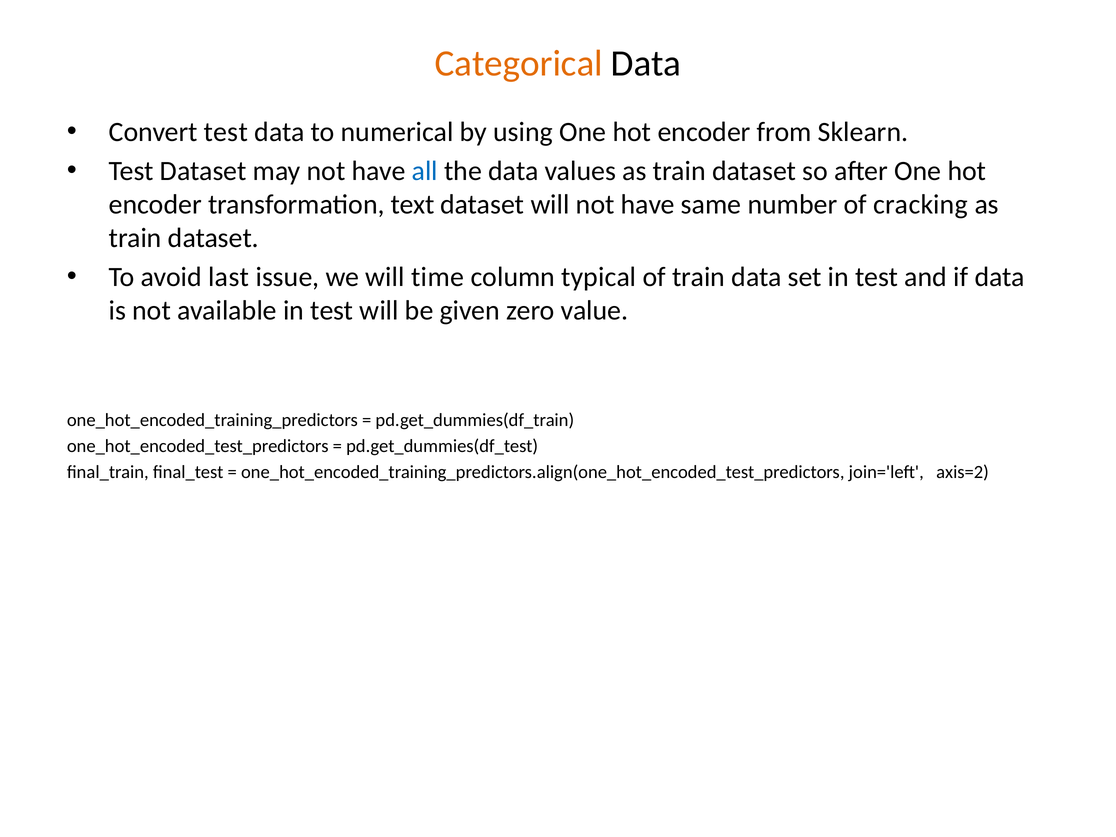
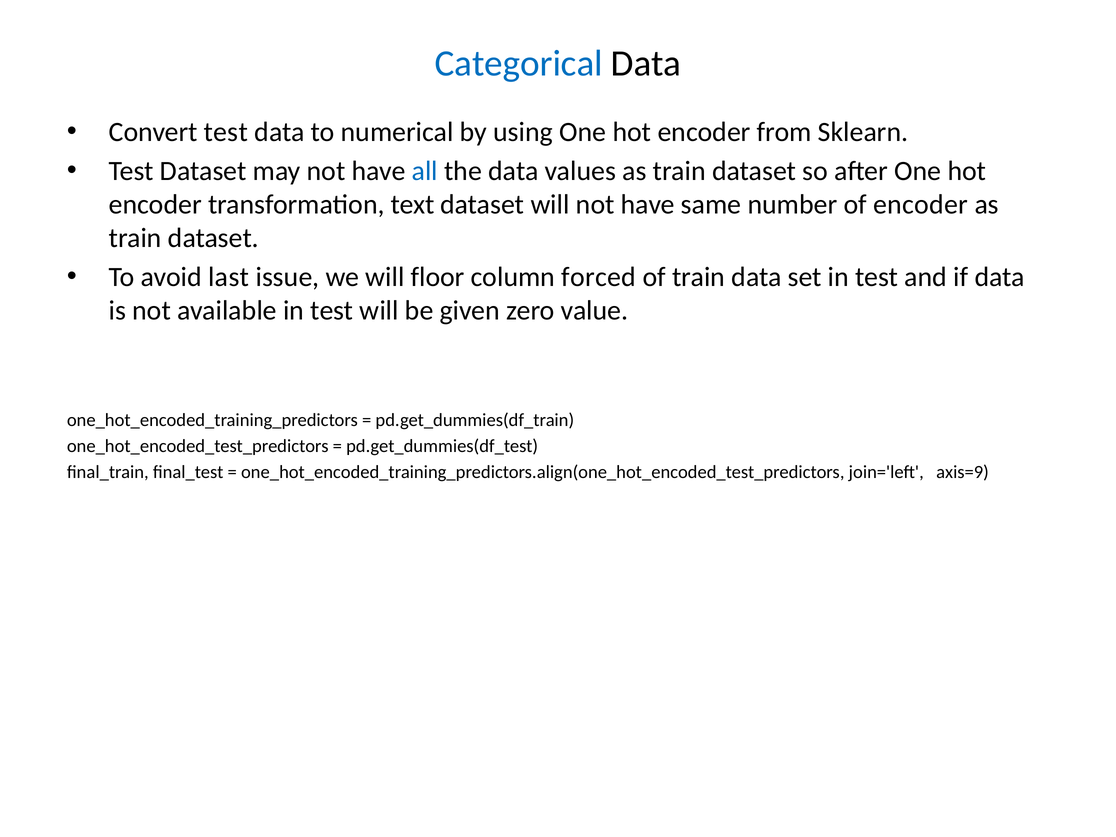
Categorical colour: orange -> blue (519, 64)
of cracking: cracking -> encoder (920, 205)
time: time -> floor (438, 277)
typical: typical -> forced (599, 277)
axis=2: axis=2 -> axis=9 (963, 472)
